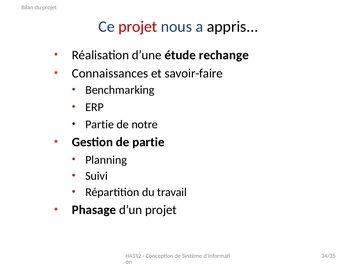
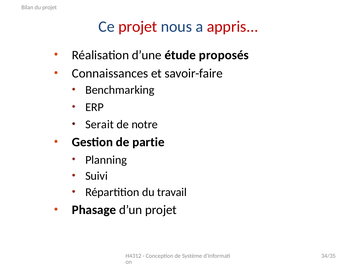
appris colour: black -> red (233, 27)
rechange: rechange -> proposés (224, 55)
Partie: Partie -> Serait (100, 124)
